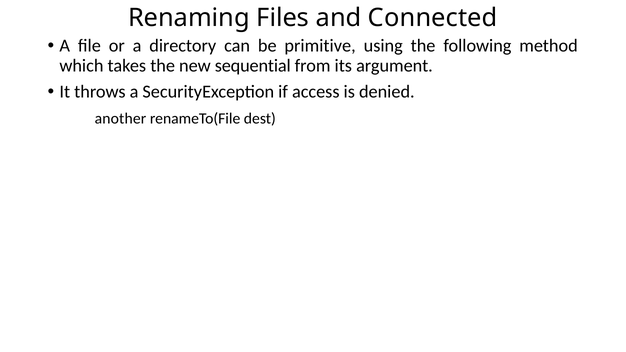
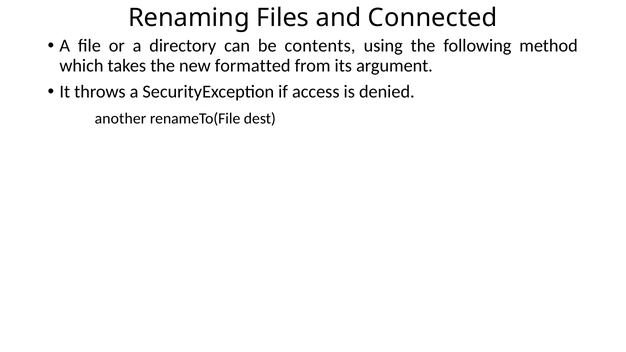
primitive: primitive -> contents (320, 46)
sequential: sequential -> formatted (253, 66)
